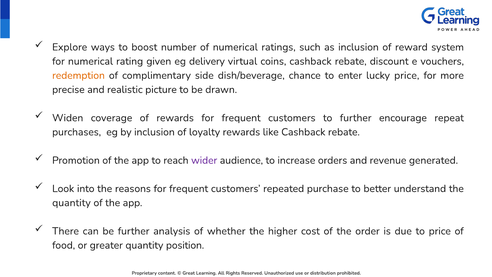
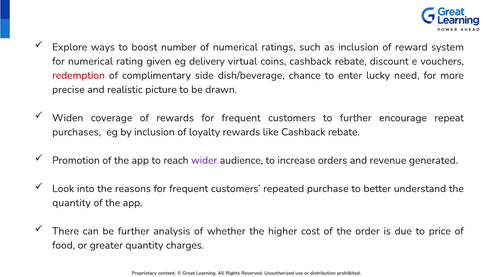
redemption colour: orange -> red (78, 75)
lucky price: price -> need (407, 75)
position: position -> charges (185, 245)
